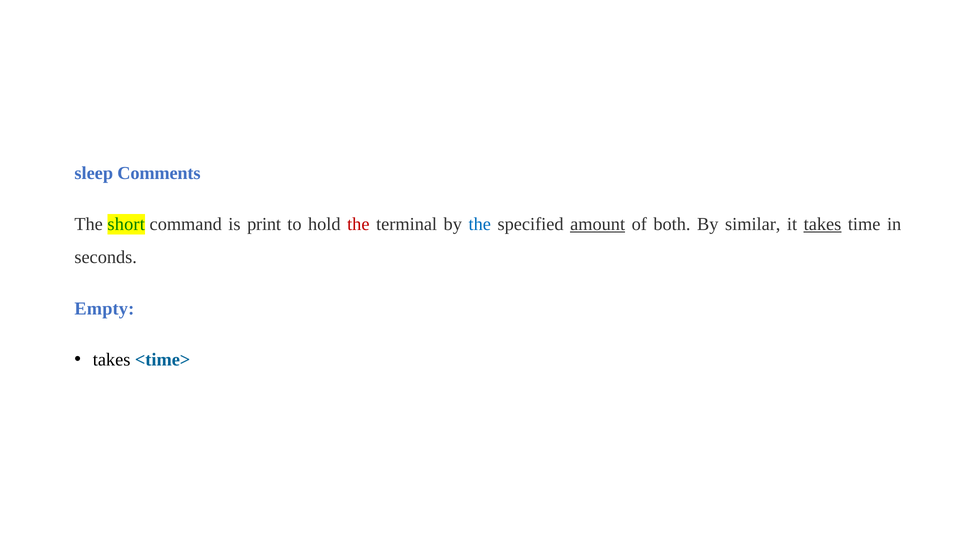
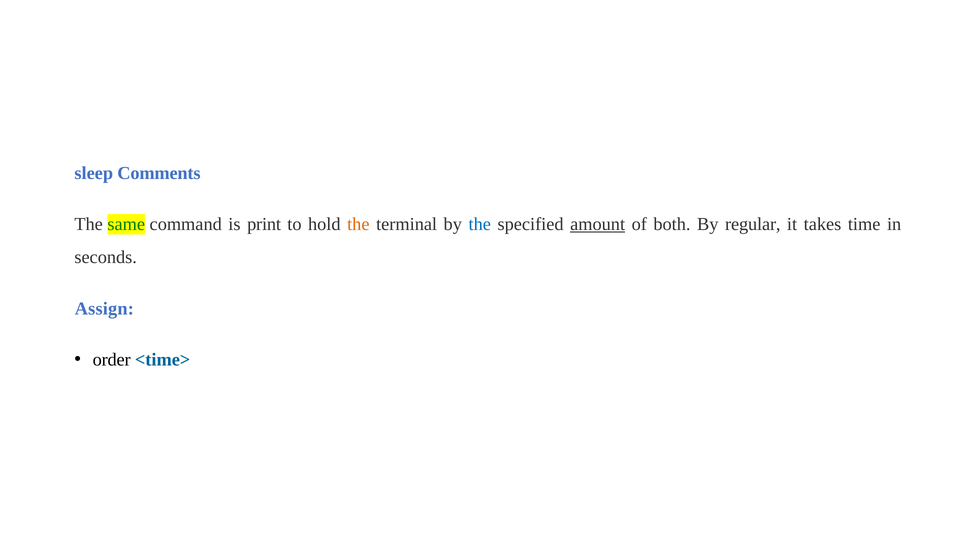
short: short -> same (126, 225)
the colour: red -> orange (358, 225)
similar: similar -> regular (753, 225)
takes underline: present -> none (823, 225)
Empty: Empty -> Assign (104, 309)
takes: takes -> order (112, 360)
